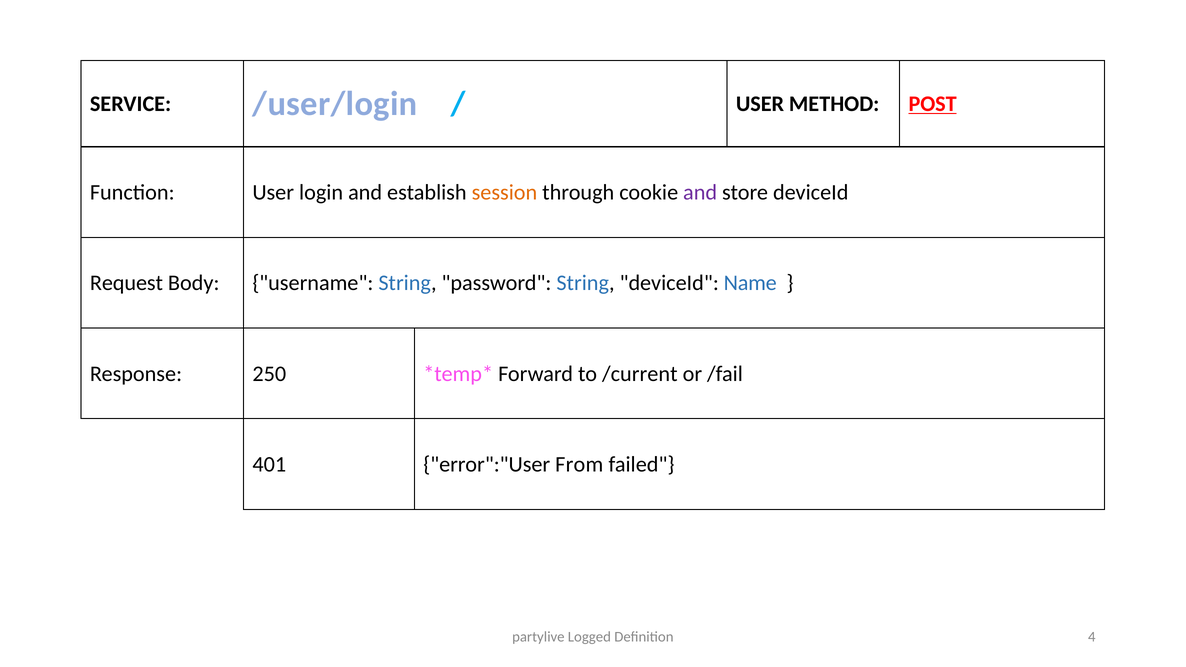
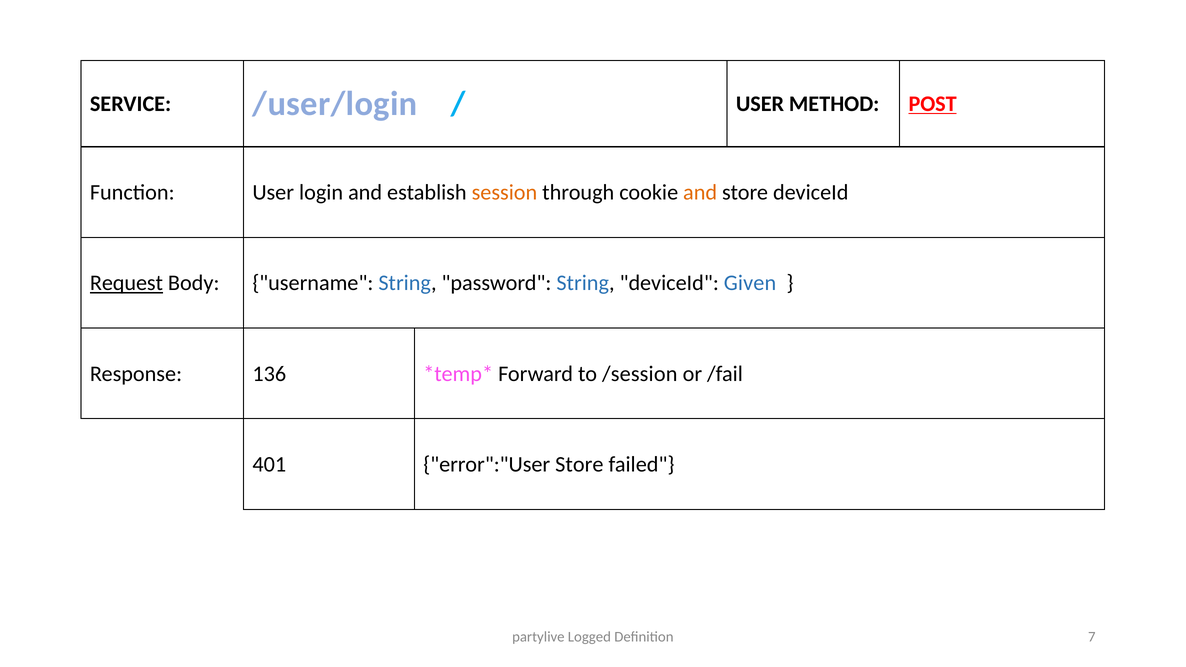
and colour: purple -> orange (700, 192)
Request underline: none -> present (126, 283)
Name: Name -> Given (750, 283)
250: 250 -> 136 (269, 374)
/current: /current -> /session (640, 374)
error":"User From: From -> Store (579, 464)
4: 4 -> 7 (1092, 637)
